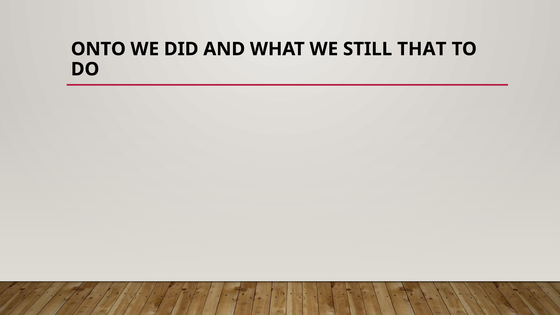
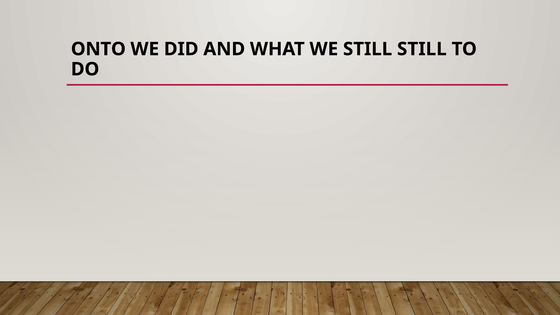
STILL THAT: THAT -> STILL (422, 49)
